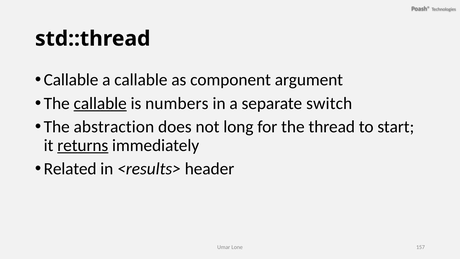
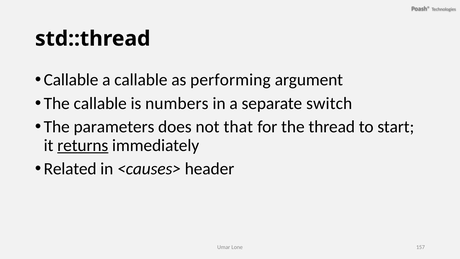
component: component -> performing (230, 80)
callable underline: present -> none (100, 103)
abstraction: abstraction -> parameters (114, 127)
long: long -> that (238, 127)
<results>: <results> -> <causes> (149, 169)
